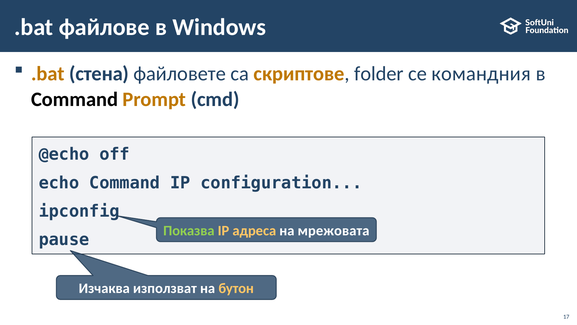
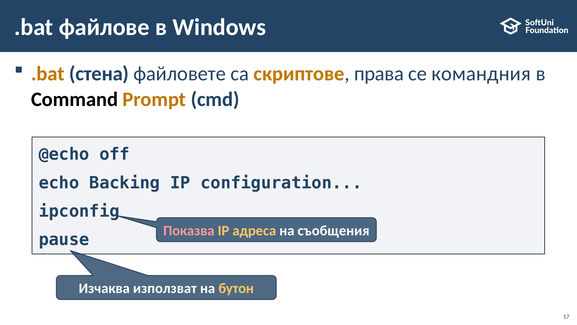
folder: folder -> права (379, 74)
echo Command: Command -> Backing (125, 183)
Показва colour: light green -> pink (189, 230)
мрежовата: мрежовата -> съобщения (334, 230)
